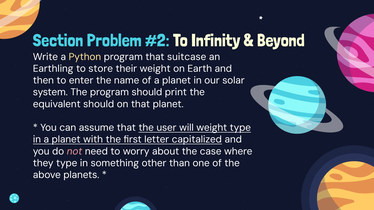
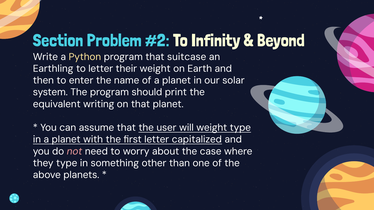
to store: store -> letter (101, 69)
equivalent should: should -> writing (99, 104)
